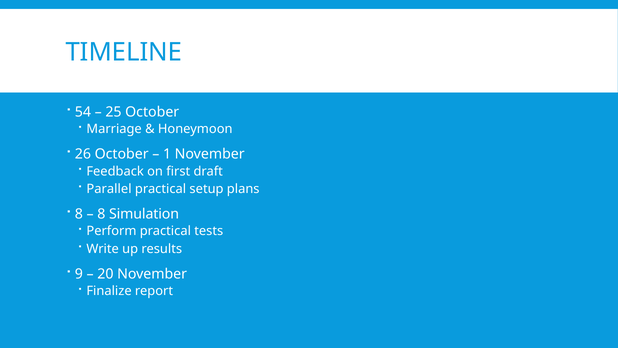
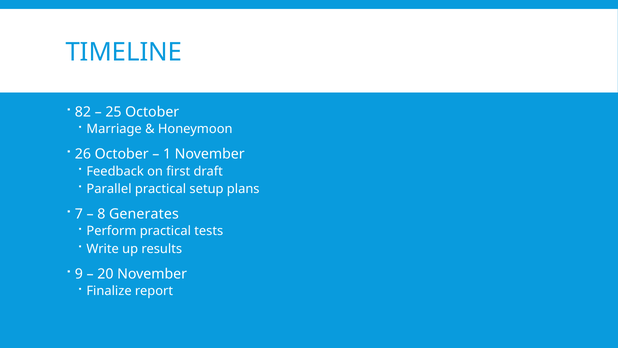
54: 54 -> 82 (83, 112)
8: 8 -> 7 (79, 214)
Simulation: Simulation -> Generates (144, 214)
